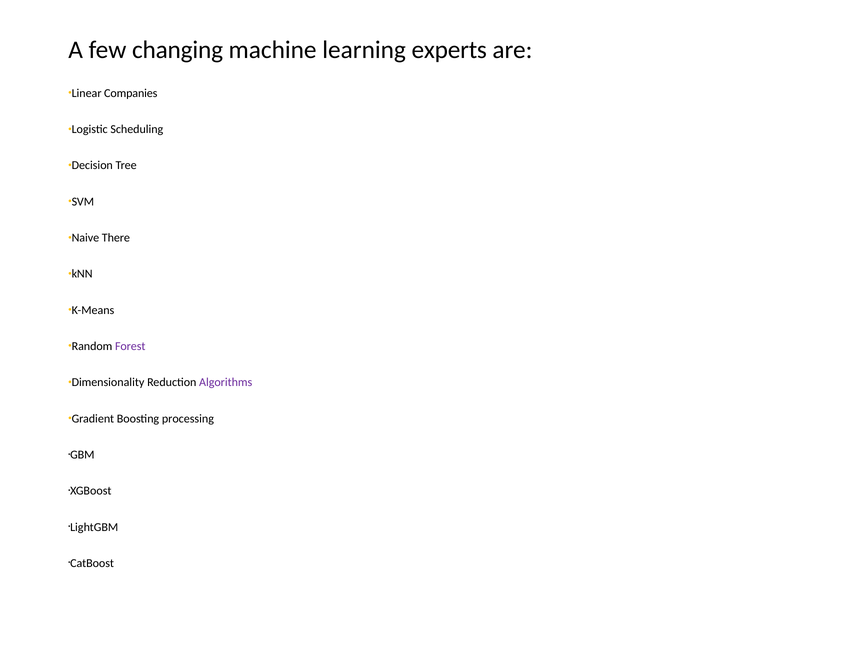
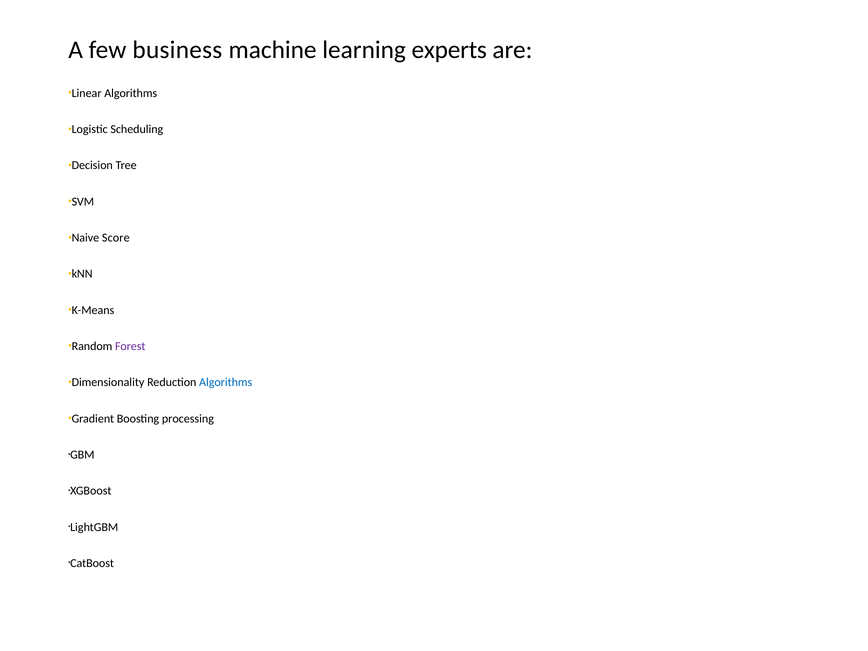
changing: changing -> business (177, 50)
Linear Companies: Companies -> Algorithms (131, 93)
There: There -> Score (116, 238)
Algorithms colour: purple -> blue (226, 382)
